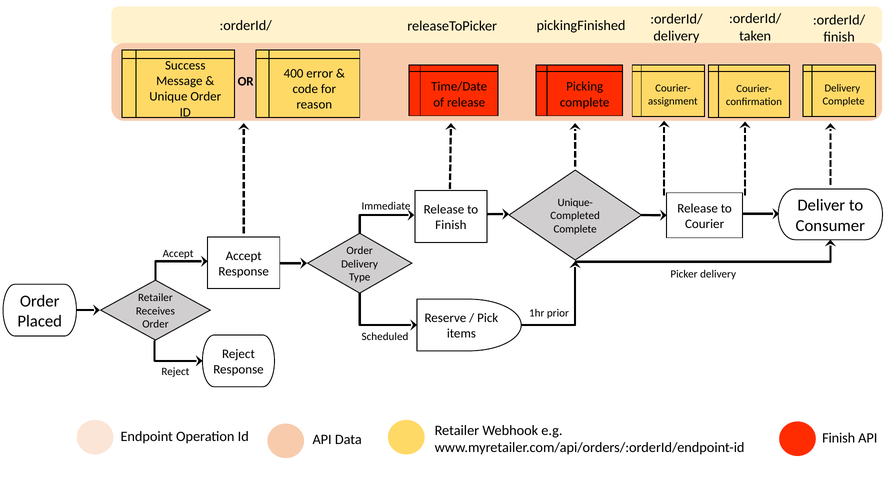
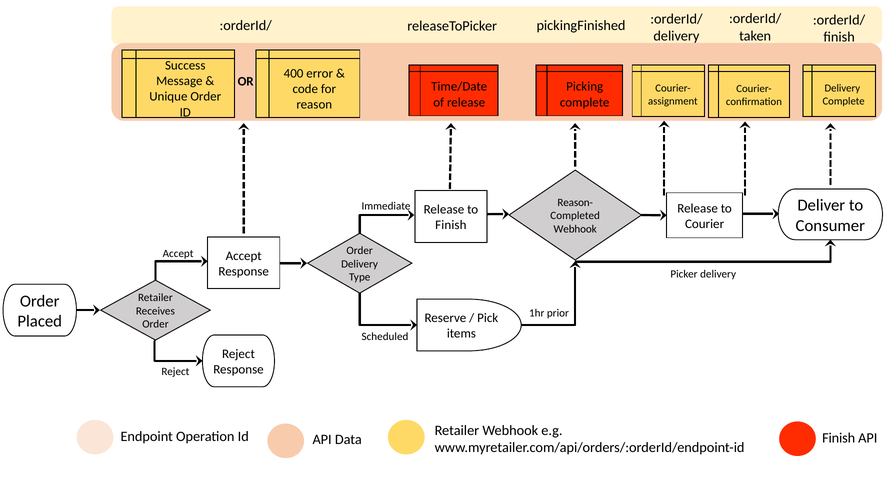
Unique-: Unique- -> Reason- (575, 203)
Complete: Complete -> Webhook (575, 229)
